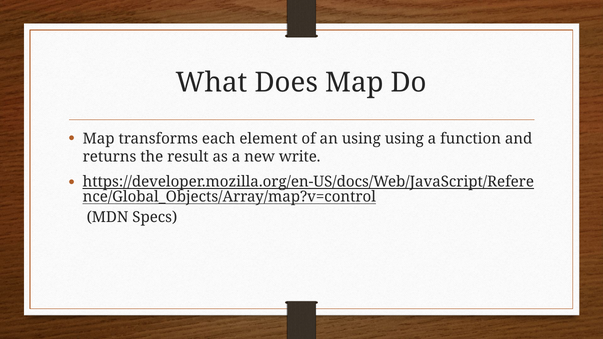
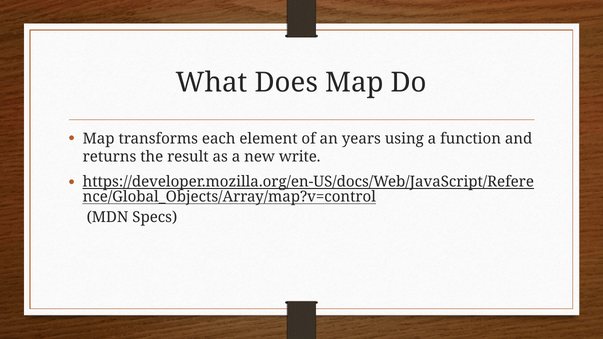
an using: using -> years (361, 139)
